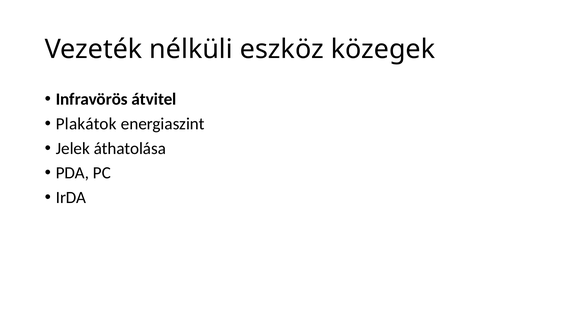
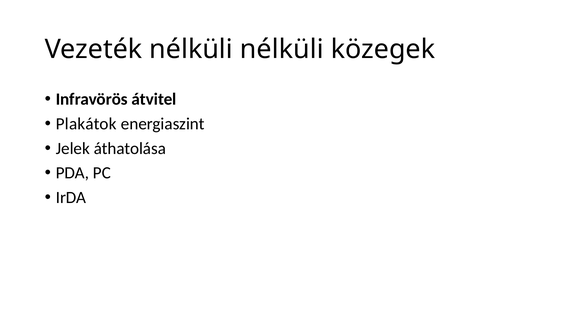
nélküli eszköz: eszköz -> nélküli (282, 49)
